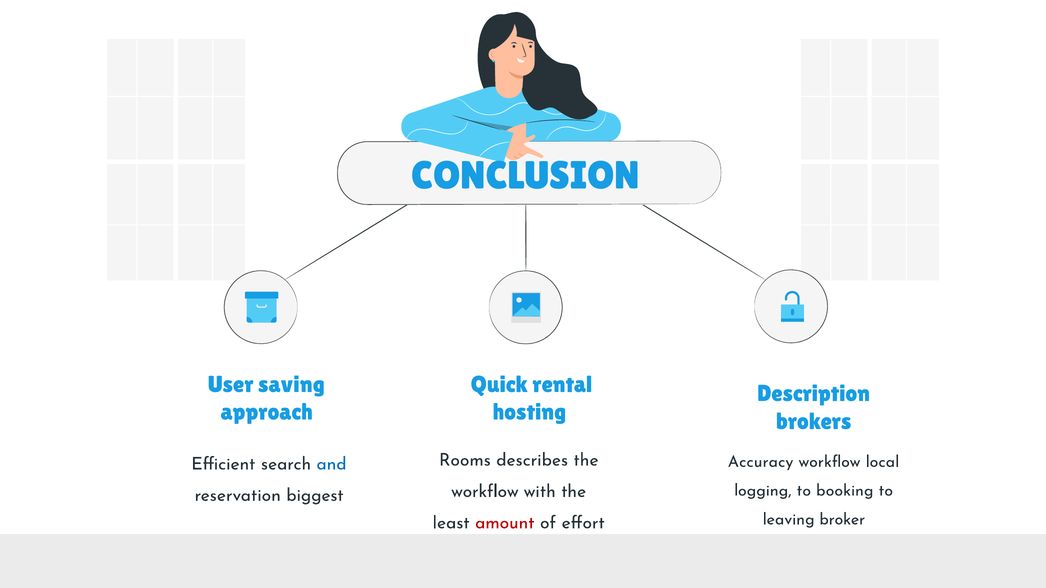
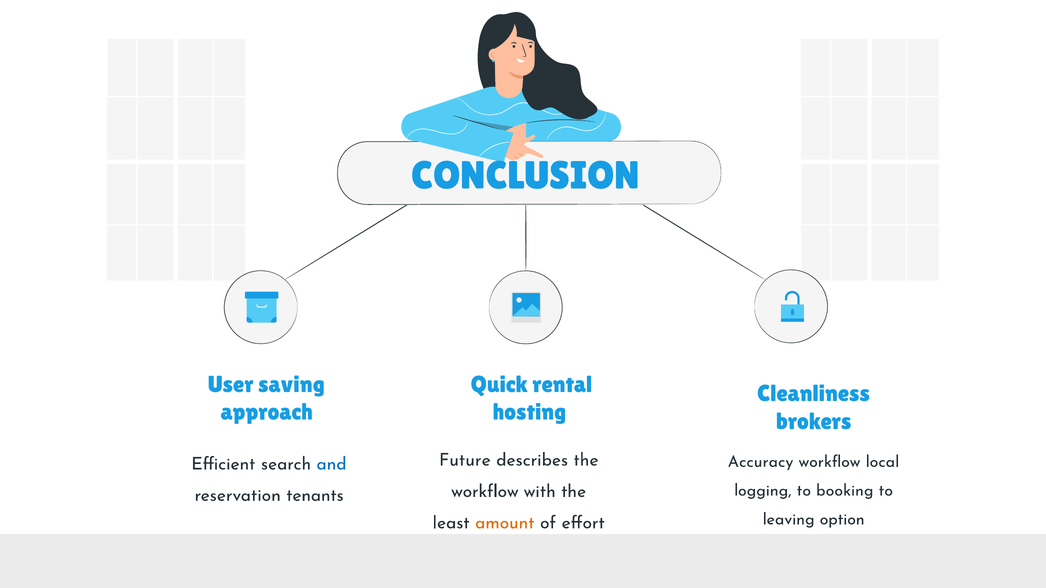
Description: Description -> Cleanliness (814, 394)
Rooms: Rooms -> Future (465, 460)
biggest: biggest -> tenants (315, 495)
broker: broker -> option (842, 519)
amount colour: red -> orange (505, 523)
